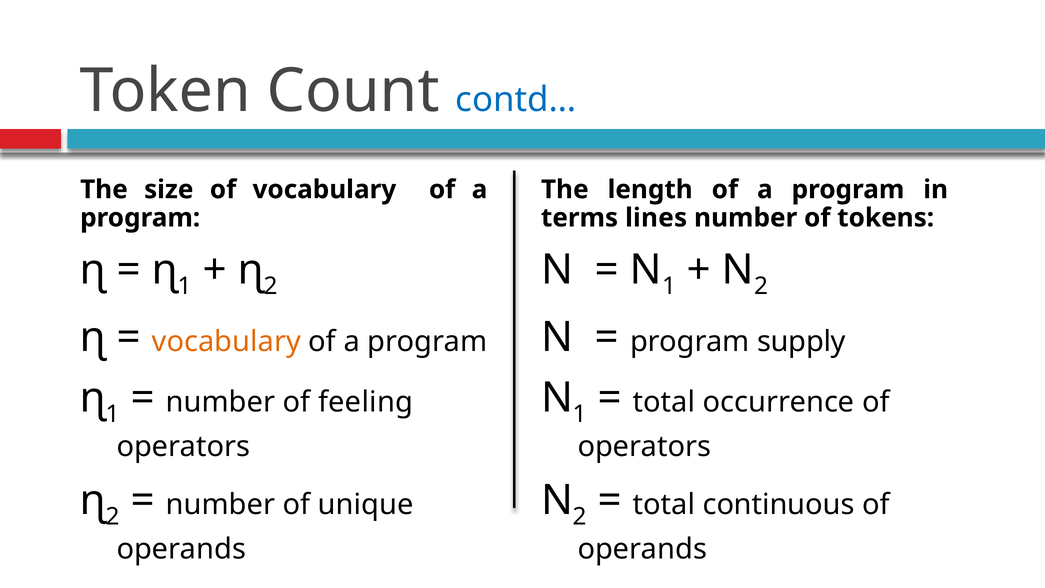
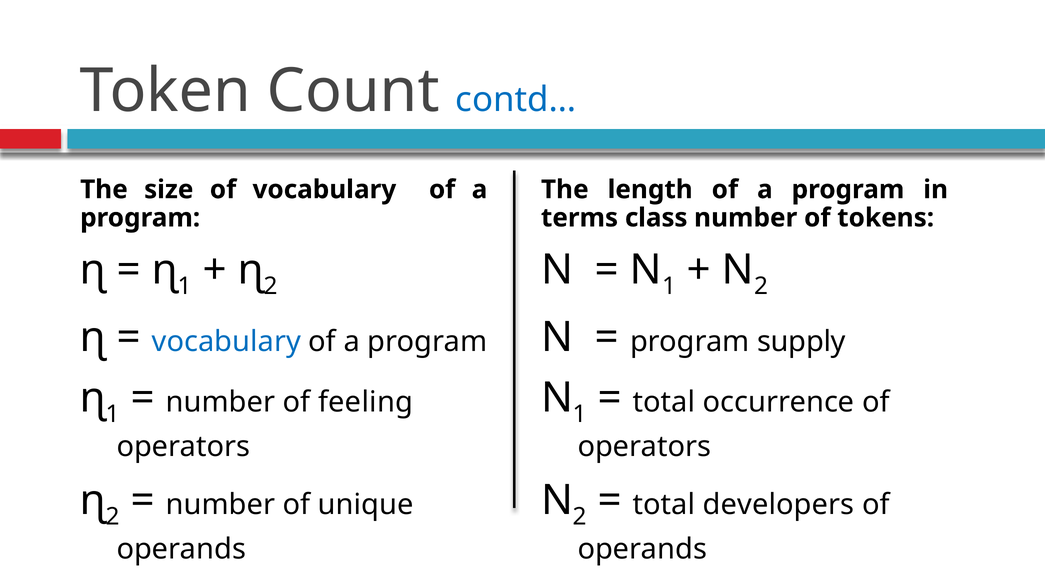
lines: lines -> class (656, 218)
vocabulary colour: orange -> blue (226, 342)
continuous: continuous -> developers (778, 505)
